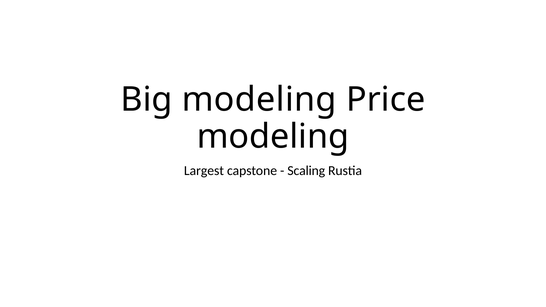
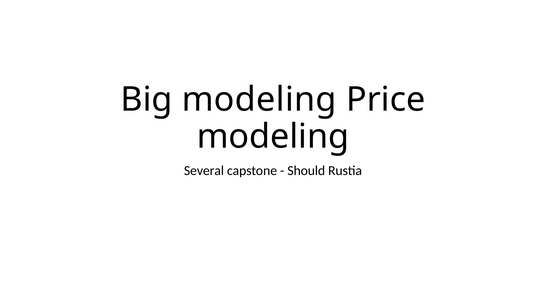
Largest: Largest -> Several (204, 171)
Scaling: Scaling -> Should (306, 171)
